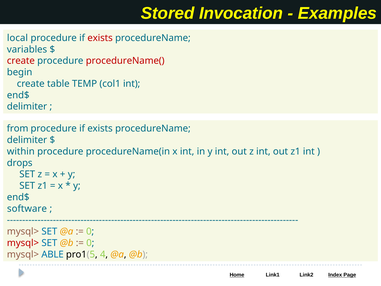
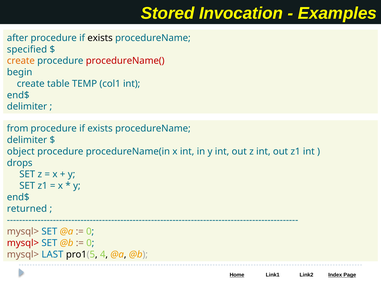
local: local -> after (18, 38)
exists colour: red -> black (100, 38)
variables: variables -> specified (27, 49)
create colour: red -> orange (21, 61)
within: within -> object (21, 151)
software: software -> returned (27, 208)
ABLE: ABLE -> LAST (52, 254)
